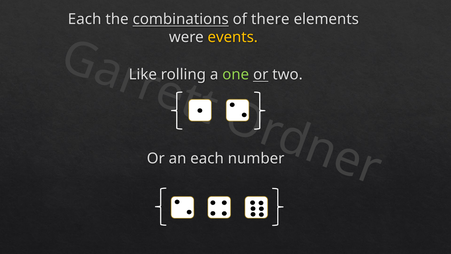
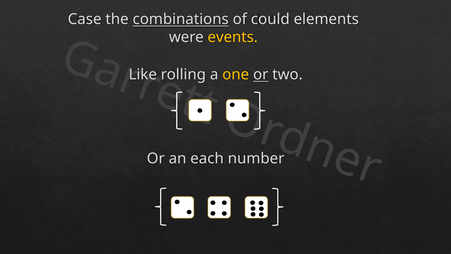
Each: Each -> Case (85, 19)
there: there -> could (270, 19)
one colour: light green -> yellow (236, 74)
